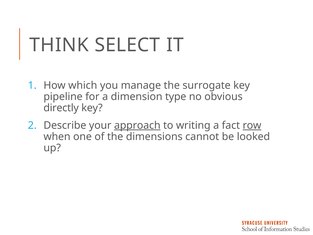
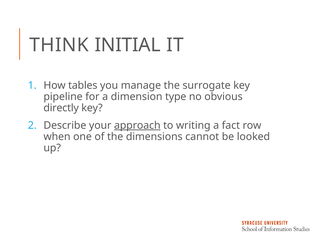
SELECT: SELECT -> INITIAL (128, 45)
which: which -> tables (83, 85)
row underline: present -> none (252, 125)
